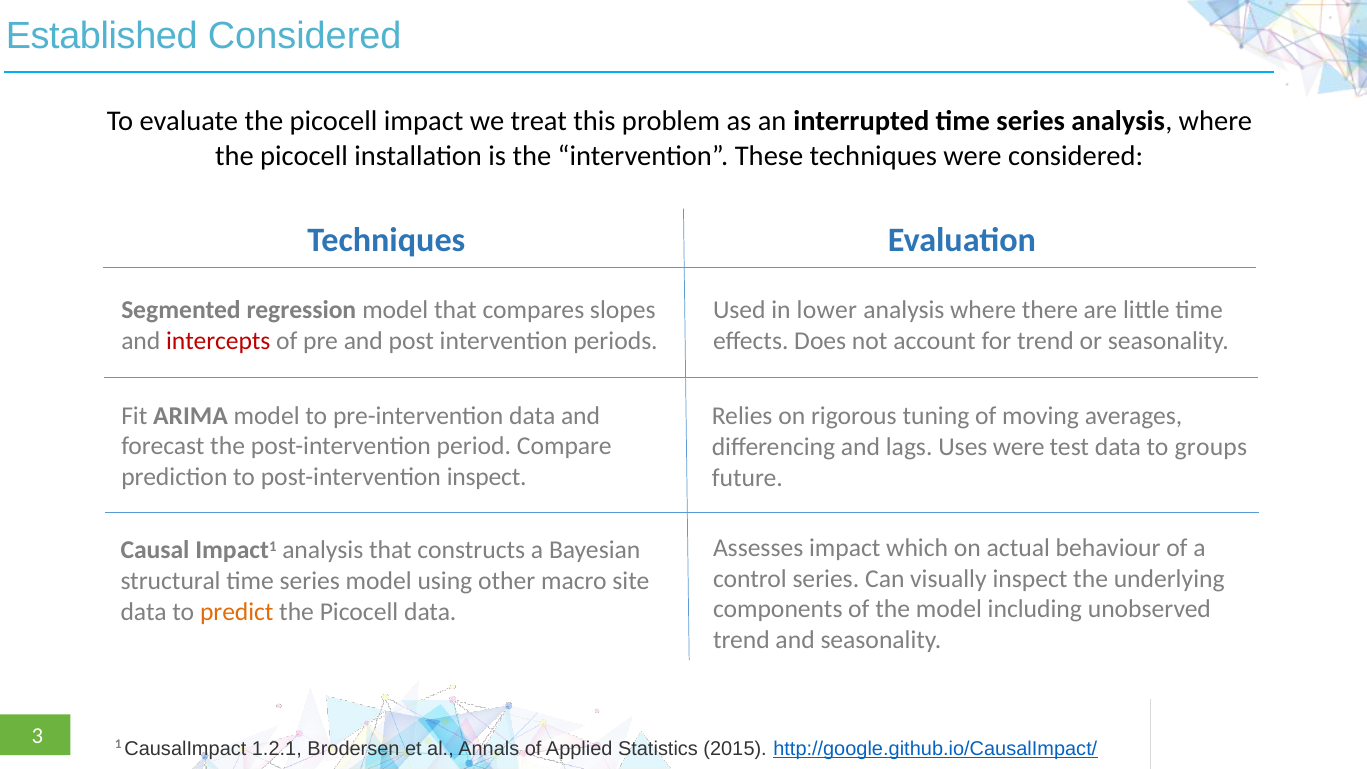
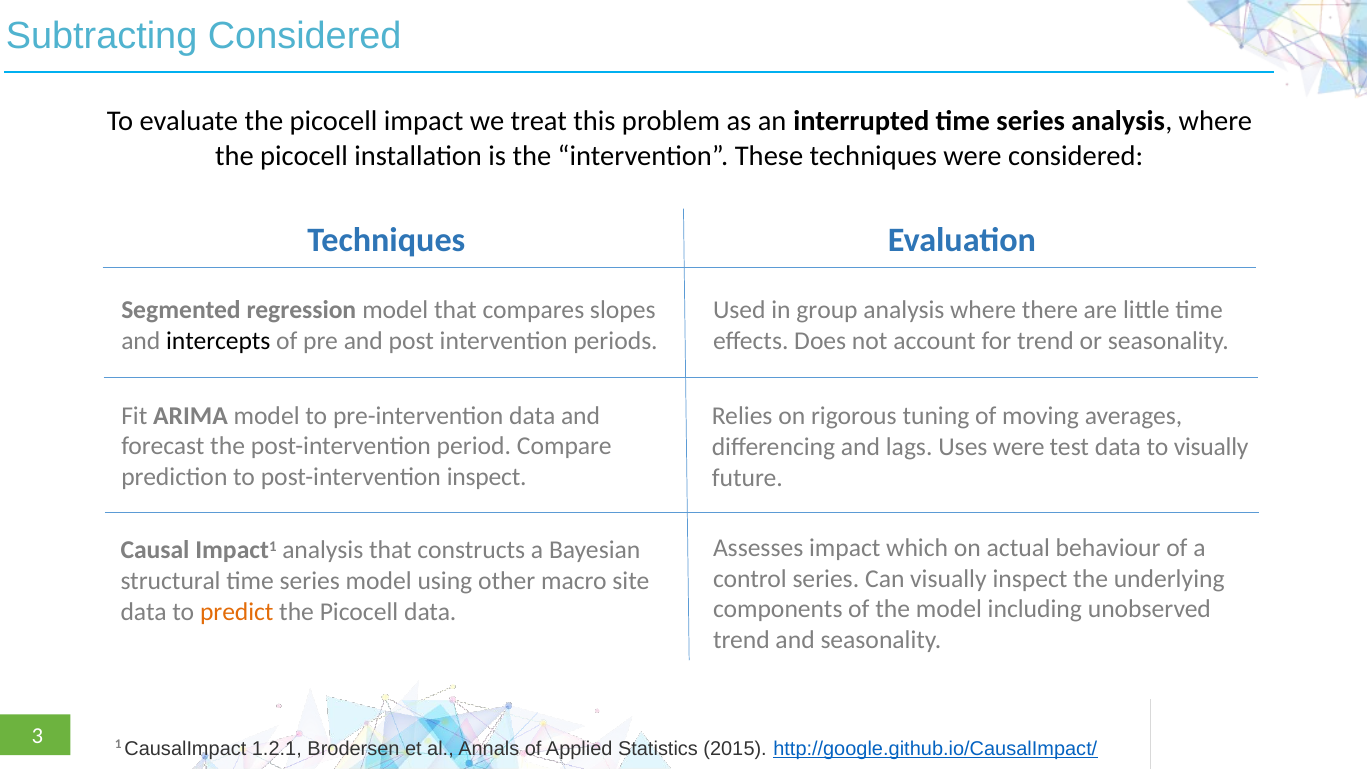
Established: Established -> Subtracting (102, 36)
lower: lower -> group (827, 310)
intercepts colour: red -> black (218, 341)
to groups: groups -> visually (1211, 447)
